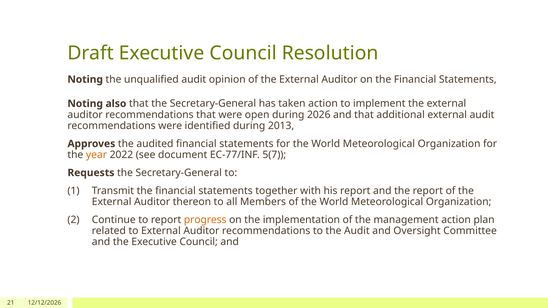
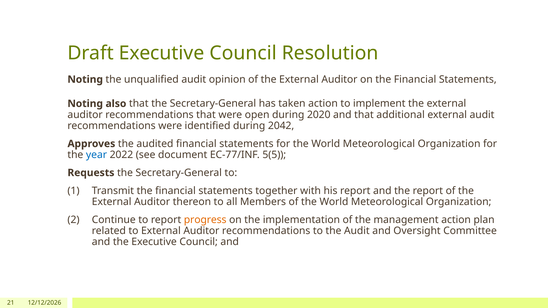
2026: 2026 -> 2020 (319, 115)
2013: 2013 -> 2042 (281, 126)
year colour: orange -> blue (96, 155)
5(7: 5(7 -> 5(5 (274, 155)
